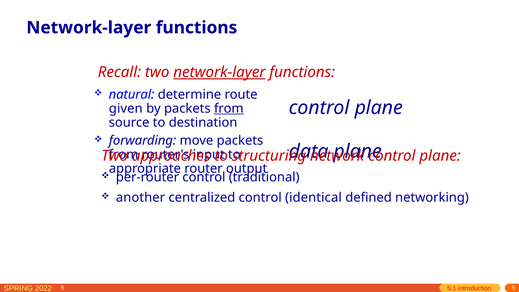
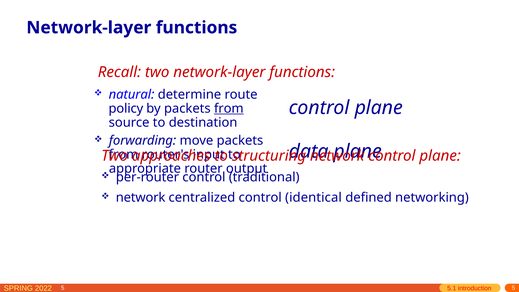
network-layer underline: present -> none (219, 72)
given: given -> policy (126, 108)
another: another -> network (141, 198)
